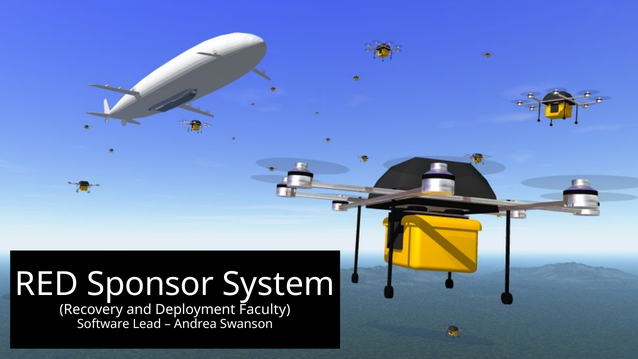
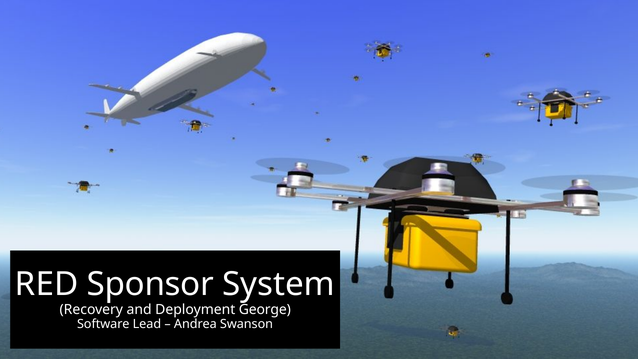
Faculty: Faculty -> George (265, 310)
